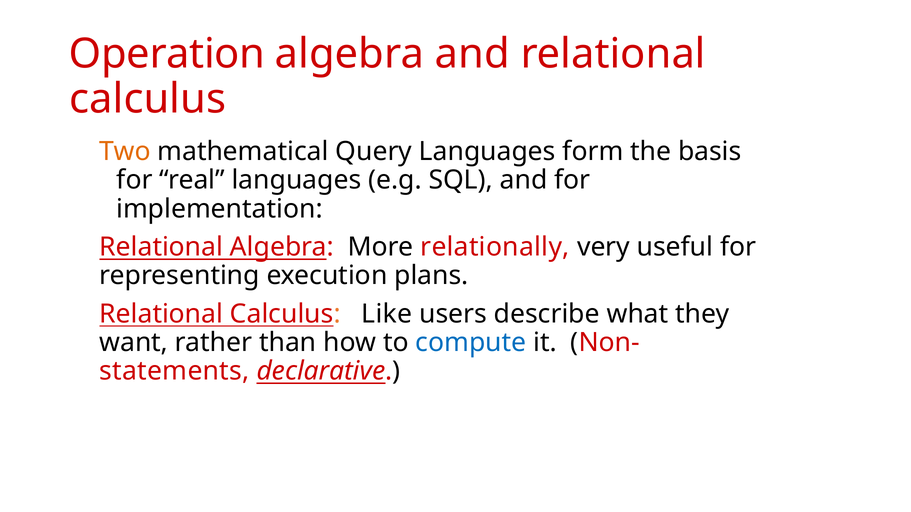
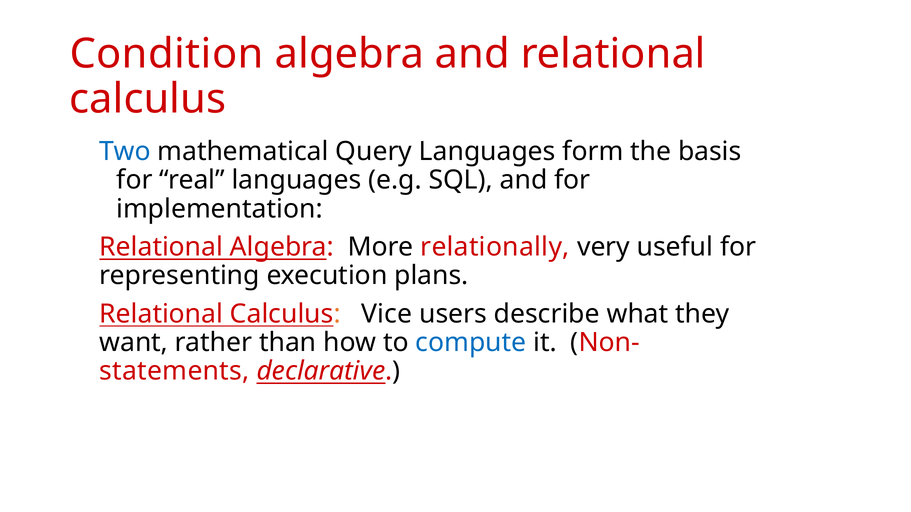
Operation: Operation -> Condition (167, 54)
Two colour: orange -> blue (125, 152)
Like: Like -> Vice (387, 314)
